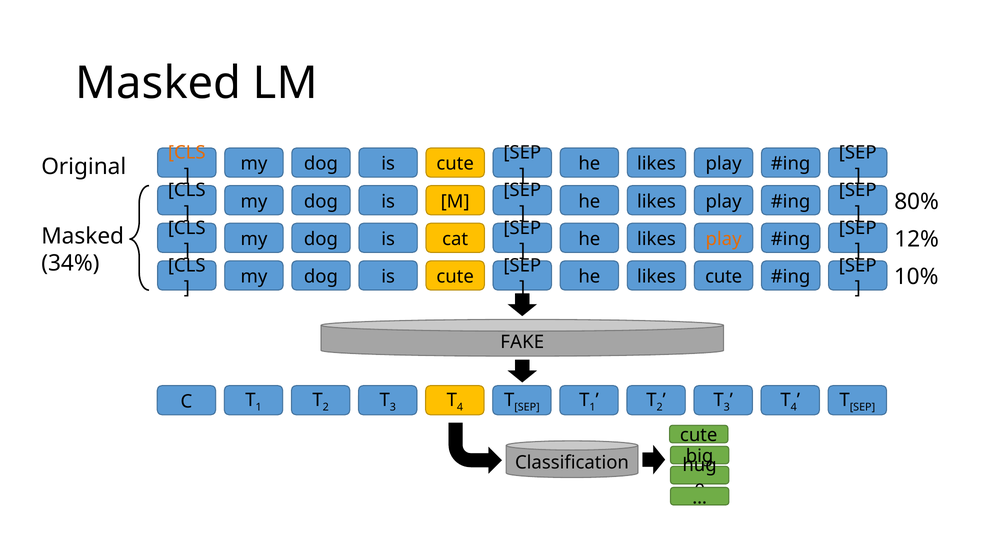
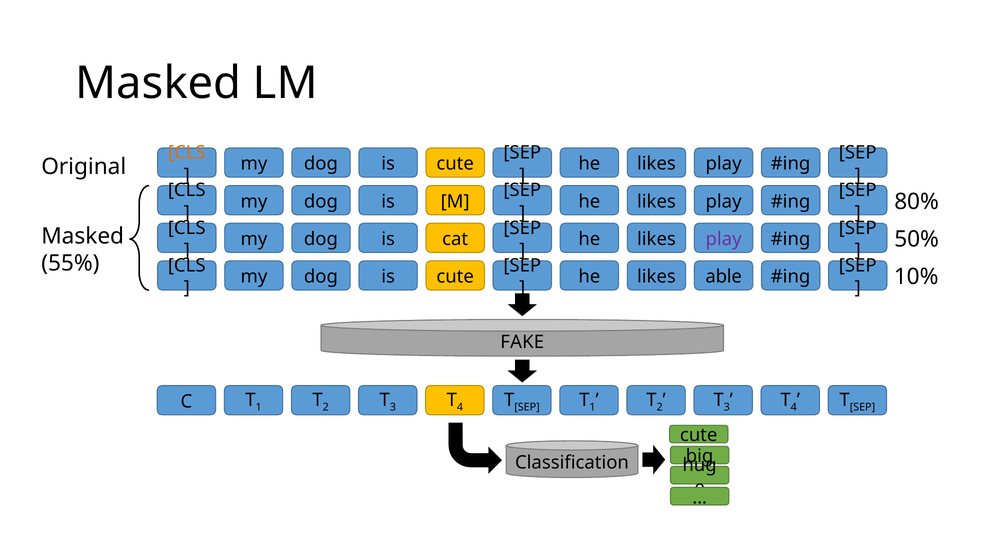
12%: 12% -> 50% (917, 239)
play colour: orange -> purple (724, 239)
34%: 34% -> 55% (70, 263)
likes cute: cute -> able (724, 276)
